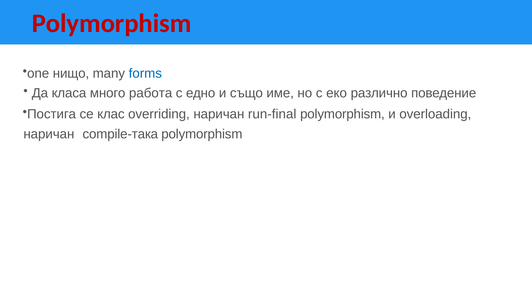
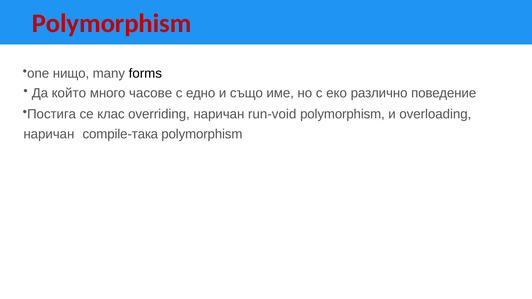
forms colour: blue -> black (145, 74)
класа: класа -> който (69, 93)
работа: работа -> часове (151, 93)
run-final: run-final -> run-void (272, 114)
